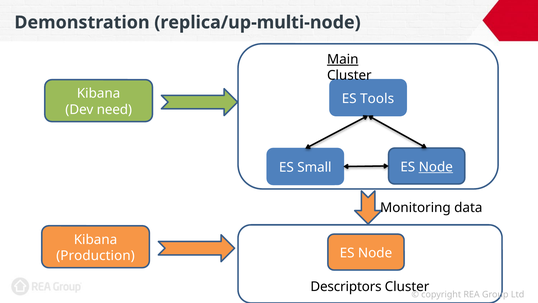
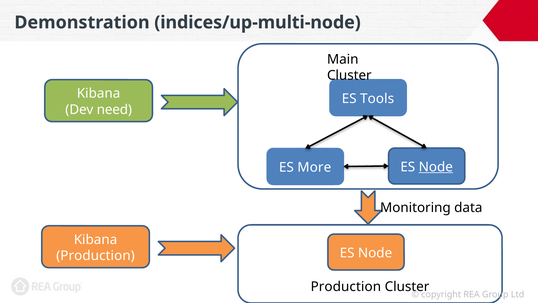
replica/up-multi-node: replica/up-multi-node -> indices/up-multi-node (258, 22)
Main underline: present -> none (343, 59)
Small: Small -> More (314, 167)
Descriptors: Descriptors -> Production (346, 286)
